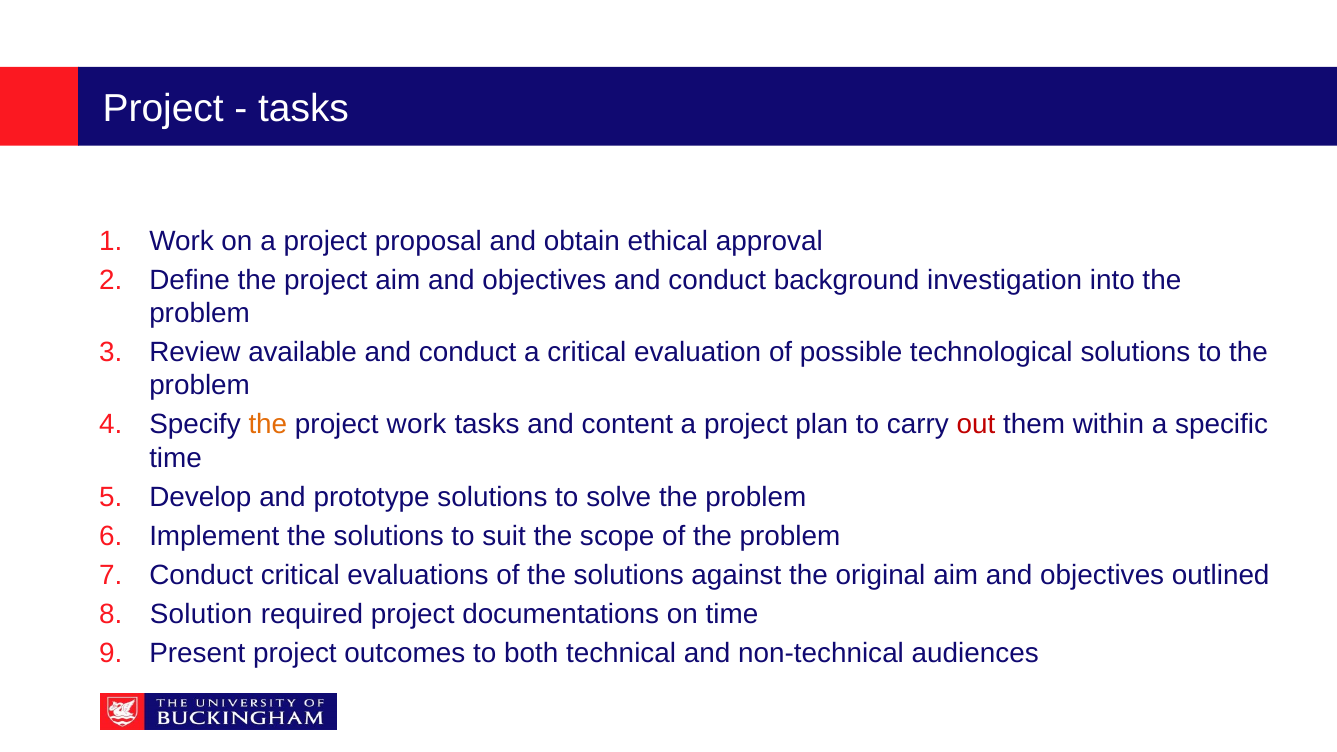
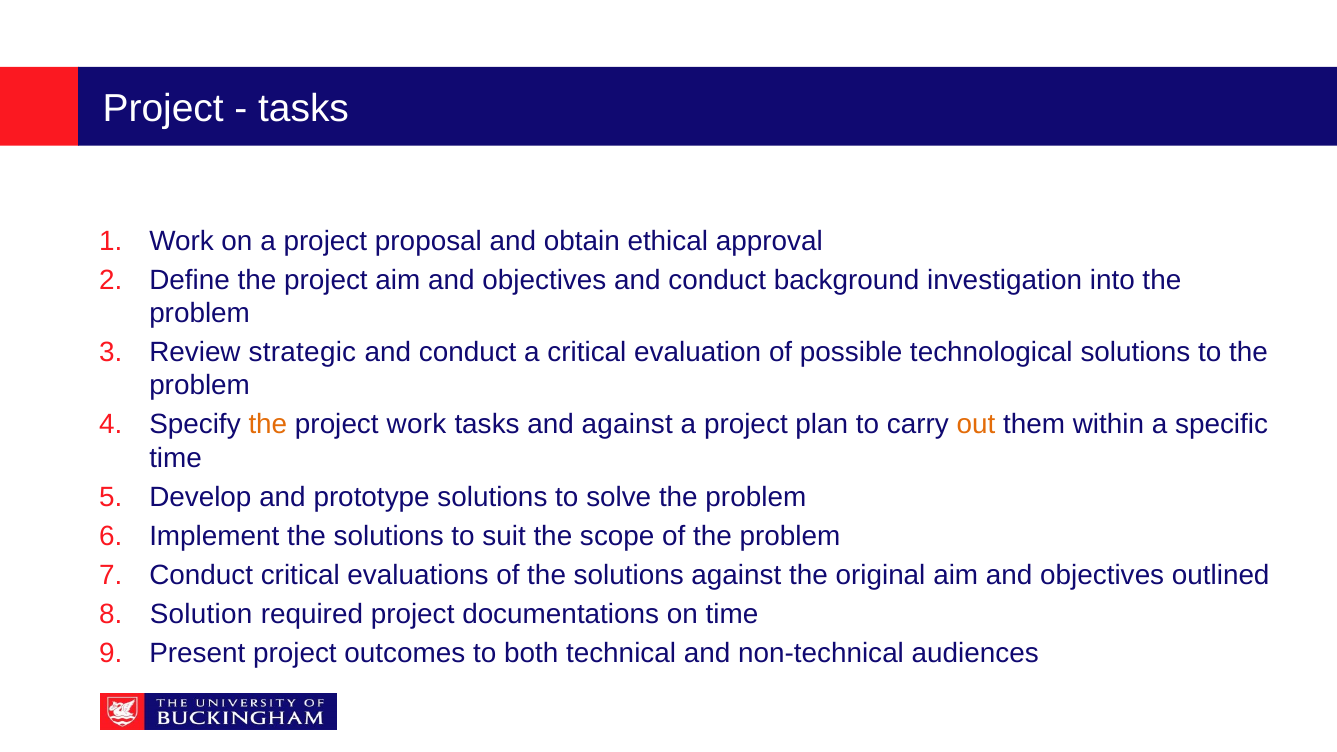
available: available -> strategic (302, 352)
and content: content -> against (627, 425)
out colour: red -> orange (976, 425)
